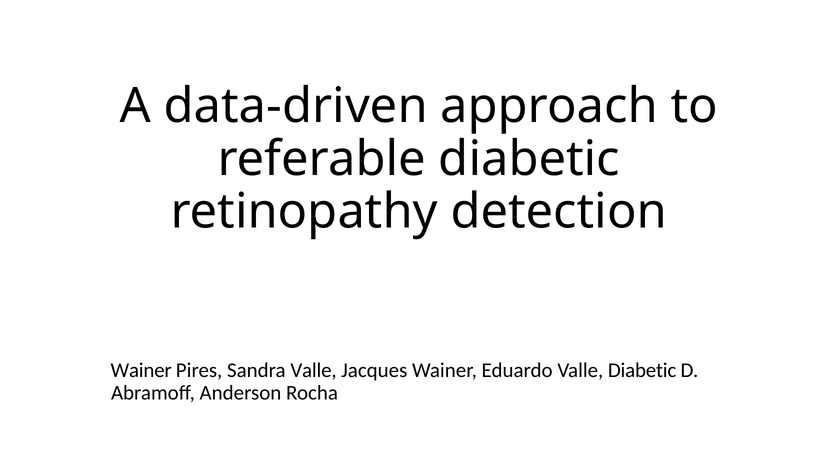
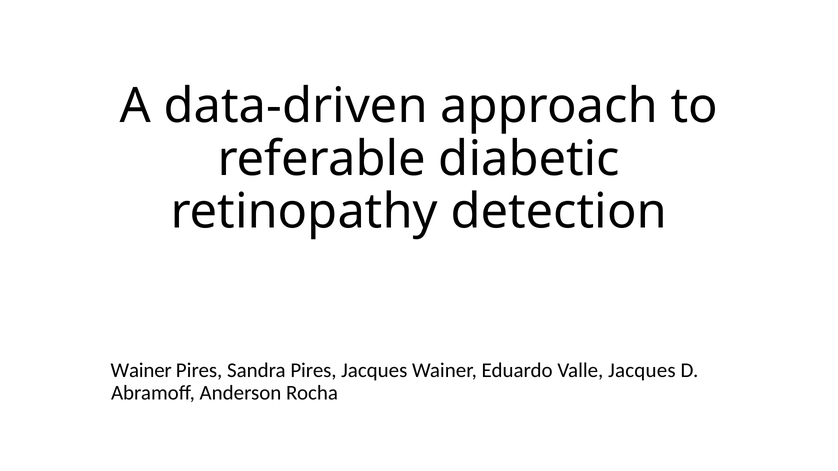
Sandra Valle: Valle -> Pires (313, 371)
Valle Diabetic: Diabetic -> Jacques (642, 371)
